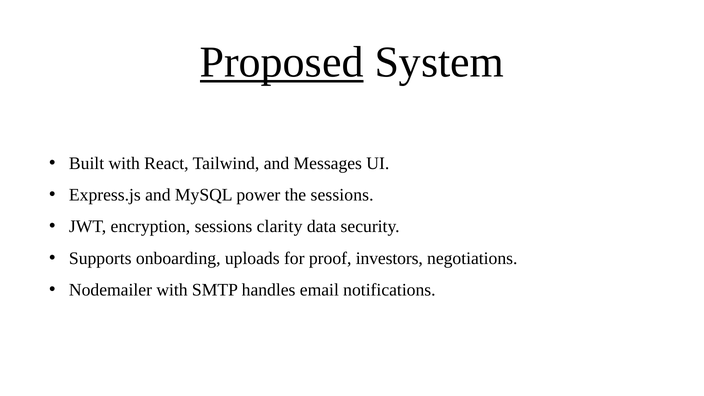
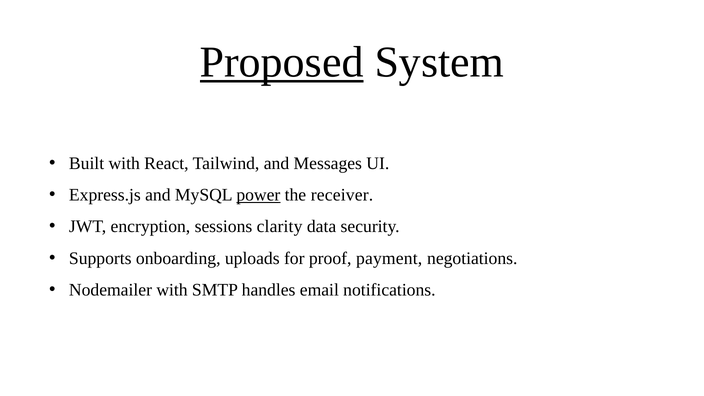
power underline: none -> present (258, 195)
the sessions: sessions -> receiver (342, 195)
investors: investors -> payment (389, 258)
